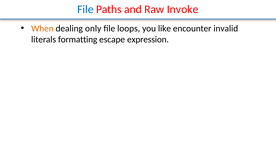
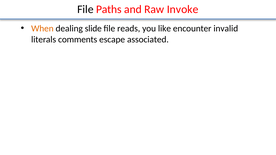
File colour: blue -> black (85, 9)
only: only -> slide (93, 28)
loops: loops -> reads (129, 28)
formatting: formatting -> comments (78, 40)
expression: expression -> associated (148, 40)
